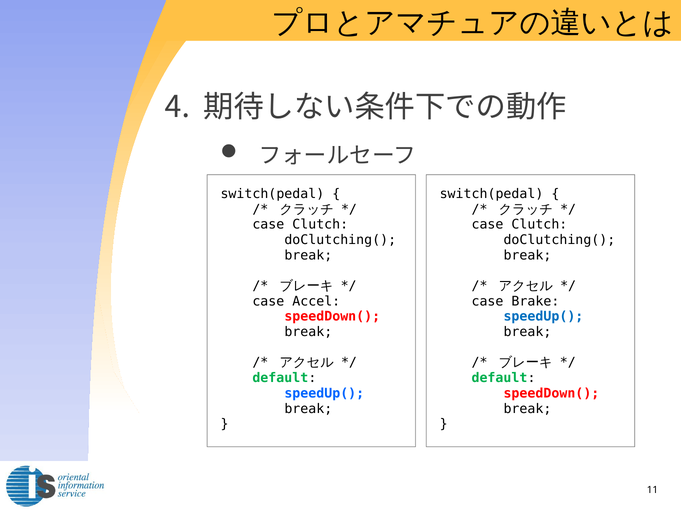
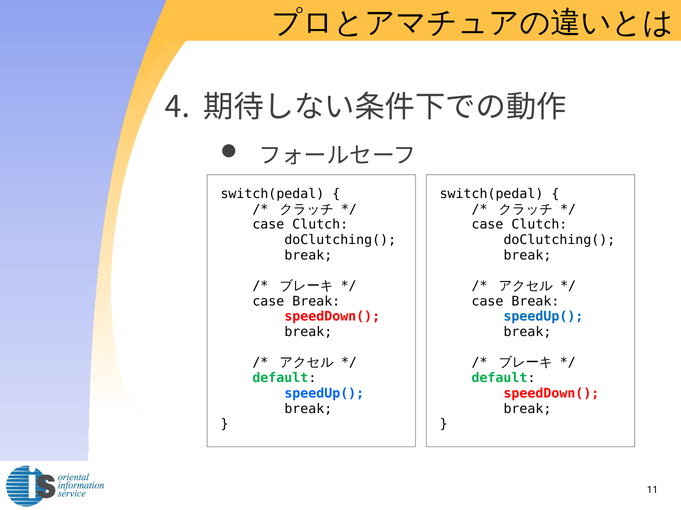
Accel: Accel -> Break (316, 302)
Brake: Brake -> Break (535, 302)
